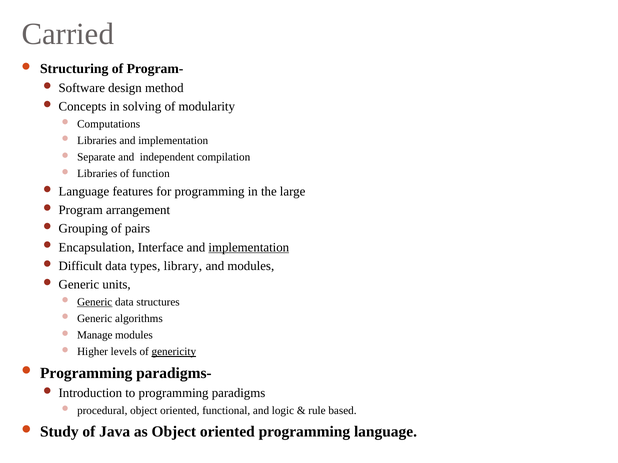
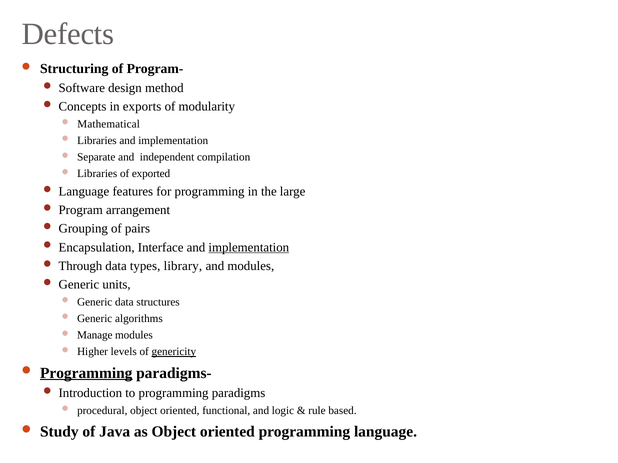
Carried: Carried -> Defects (68, 34)
solving: solving -> exports (142, 107)
Computations: Computations -> Mathematical (109, 124)
function: function -> exported (151, 174)
Difficult: Difficult -> Through (80, 266)
Generic underline: present -> none (95, 302)
Programming underline: none -> present (86, 373)
